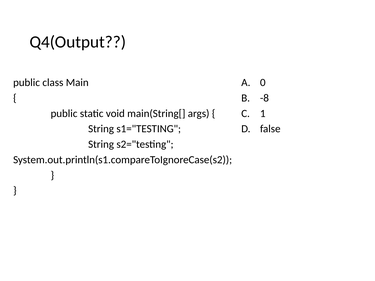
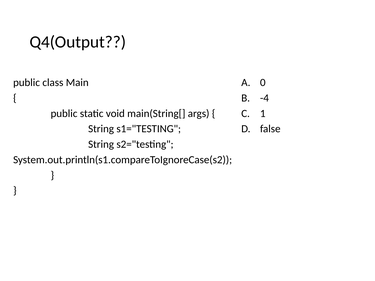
-8: -8 -> -4 (264, 98)
